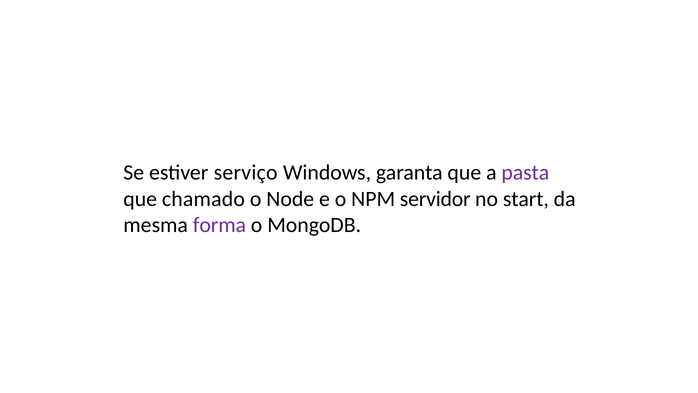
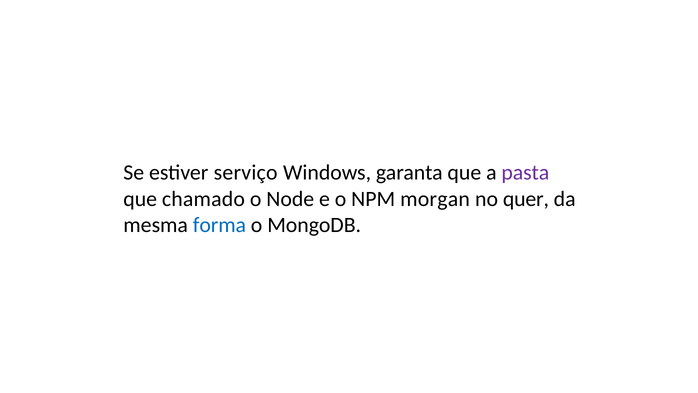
servidor: servidor -> morgan (435, 199)
start: start -> quer (526, 199)
forma colour: purple -> blue (219, 225)
